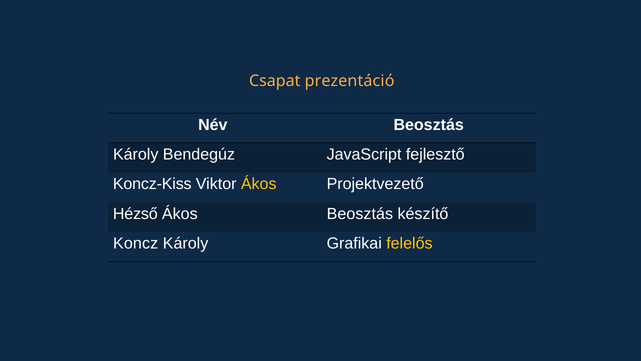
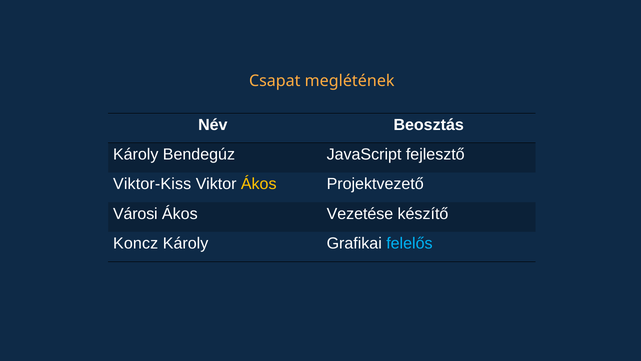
prezentáció: prezentáció -> meglétének (350, 81)
Koncz-Kiss: Koncz-Kiss -> Viktor-Kiss (152, 184)
Hézső: Hézső -> Városi (135, 214)
Ákos Beosztás: Beosztás -> Vezetése (360, 214)
felelős colour: yellow -> light blue (409, 243)
